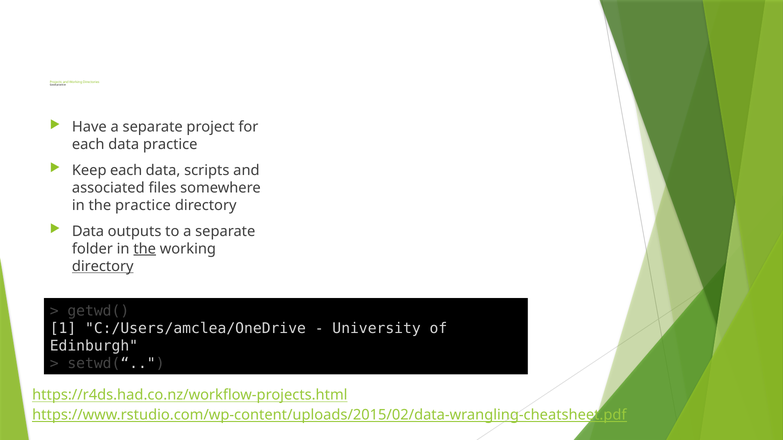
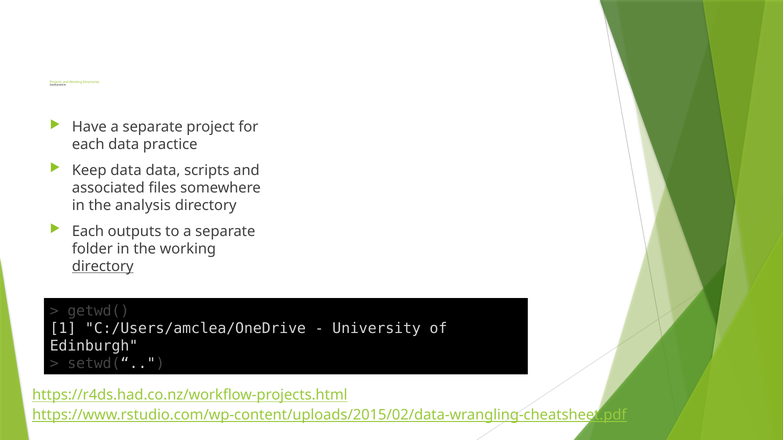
Keep each: each -> data (126, 170)
the practice: practice -> analysis (143, 206)
Data: Data -> Each (88, 231)
the underline: present -> none (145, 249)
